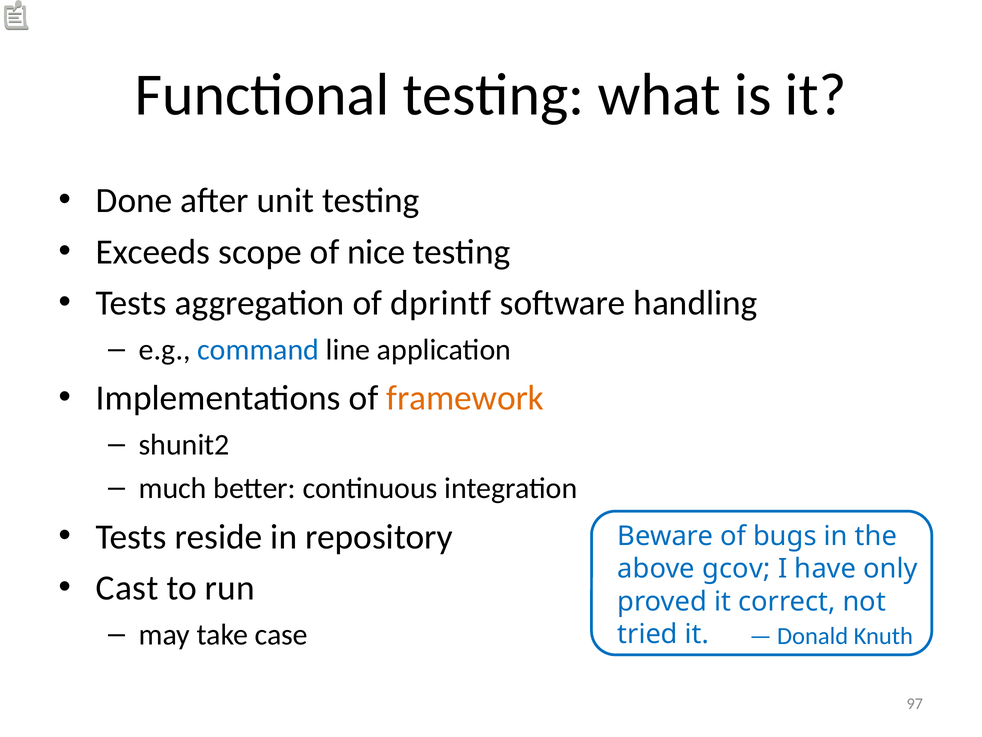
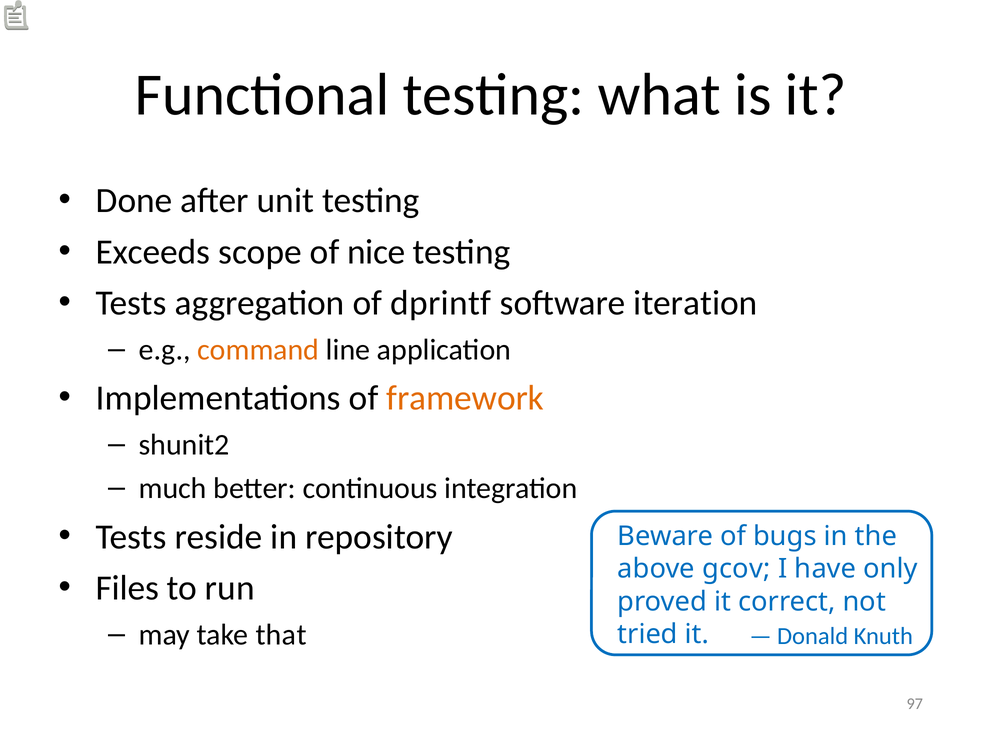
handling: handling -> iteration (695, 303)
command colour: blue -> orange (258, 350)
Cast: Cast -> Files (127, 588)
case: case -> that (281, 634)
